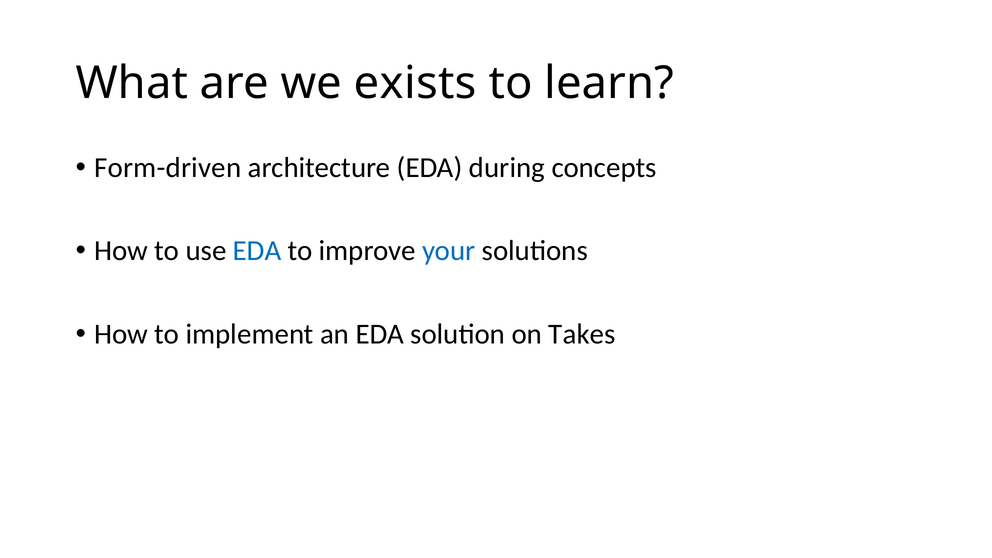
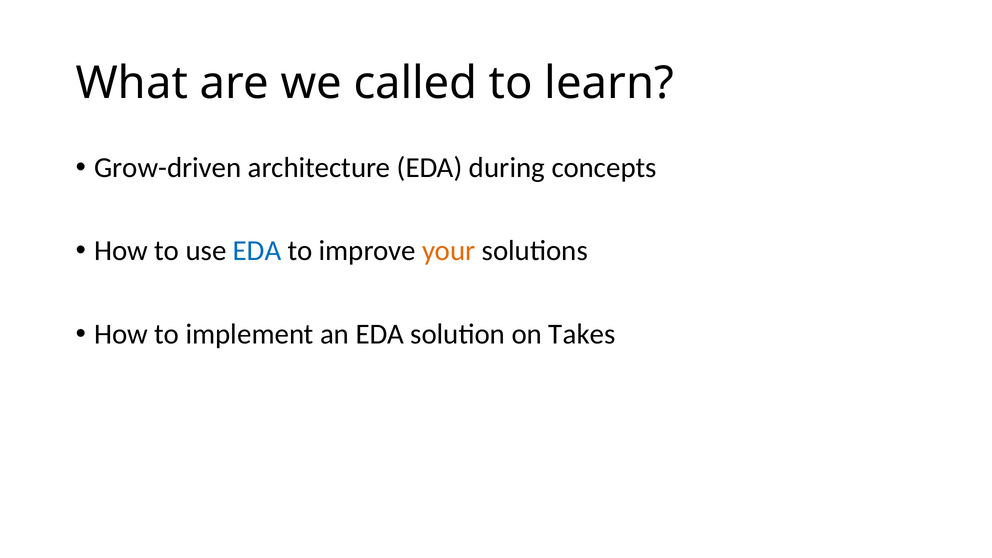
exists: exists -> called (415, 83)
Form-driven: Form-driven -> Grow-driven (168, 168)
your colour: blue -> orange (449, 251)
